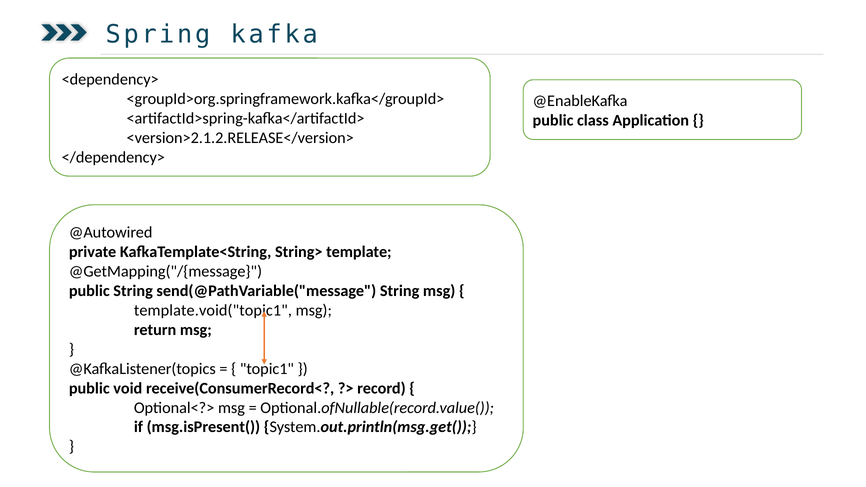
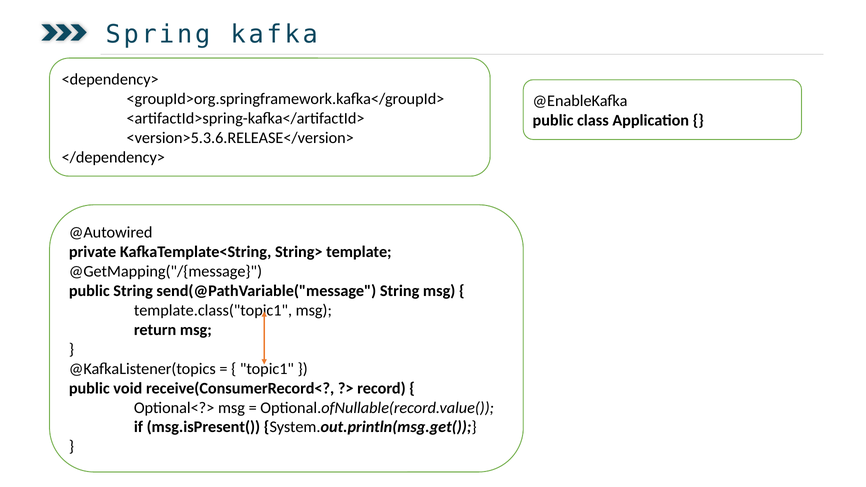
<version>2.1.2.RELEASE</version>: <version>2.1.2.RELEASE</version> -> <version>5.3.6.RELEASE</version> (240, 138)
template.void("topic1: template.void("topic1 -> template.class("topic1 (213, 310)
